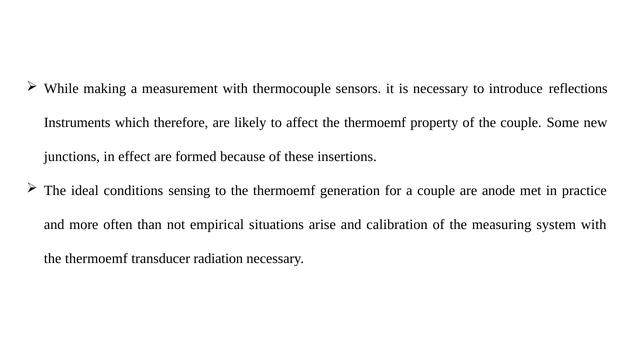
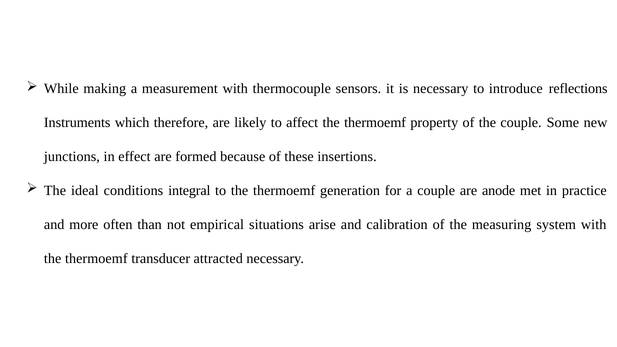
sensing: sensing -> integral (189, 191)
radiation: radiation -> attracted (218, 258)
